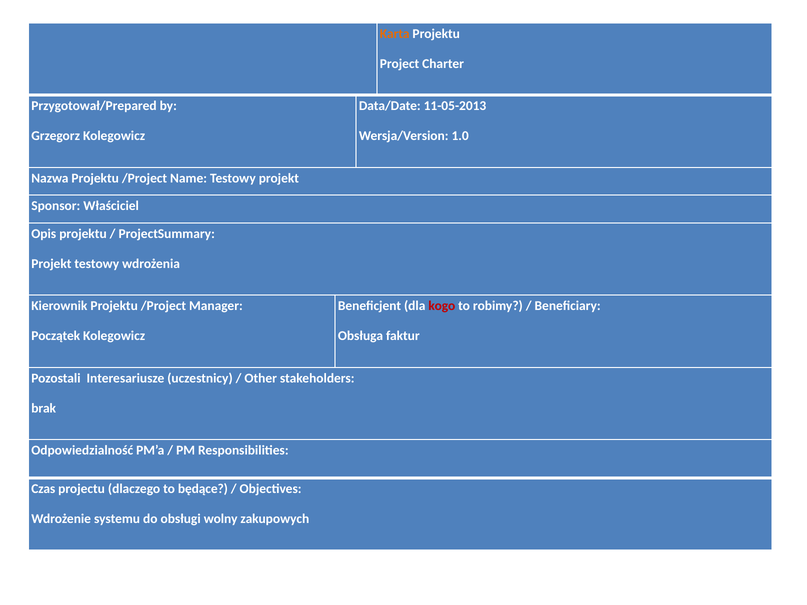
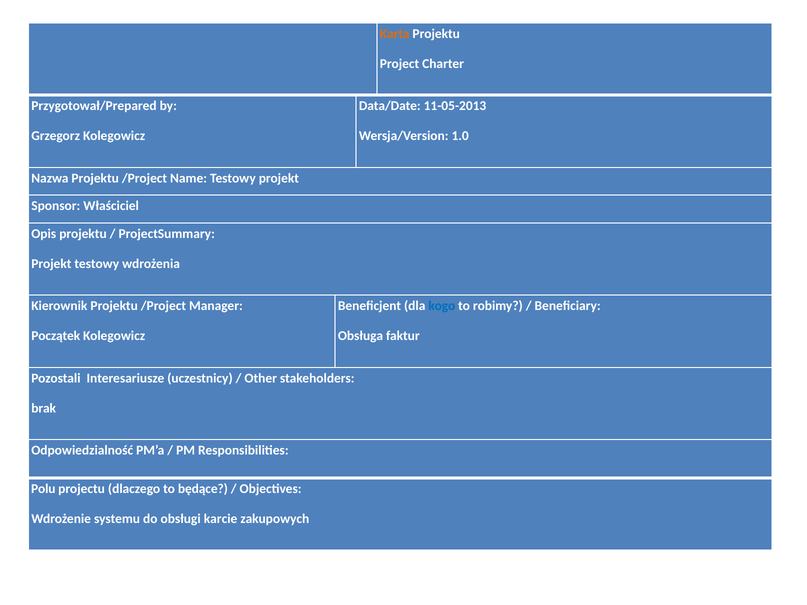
kogo colour: red -> blue (442, 306)
Czas: Czas -> Polu (43, 489)
wolny: wolny -> karcie (221, 519)
